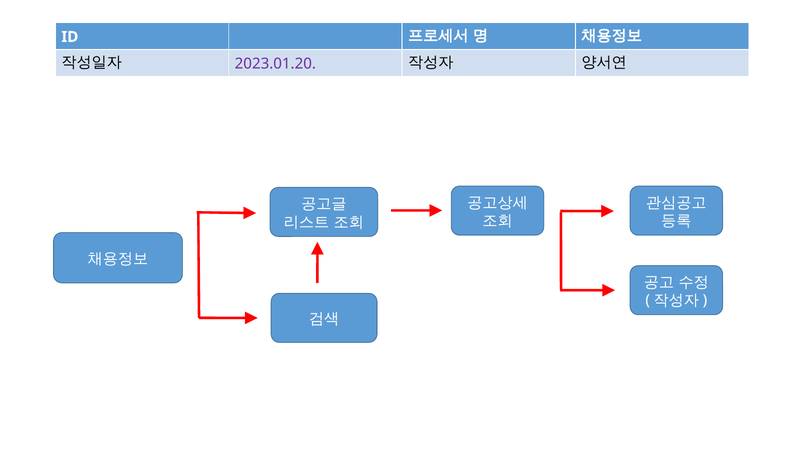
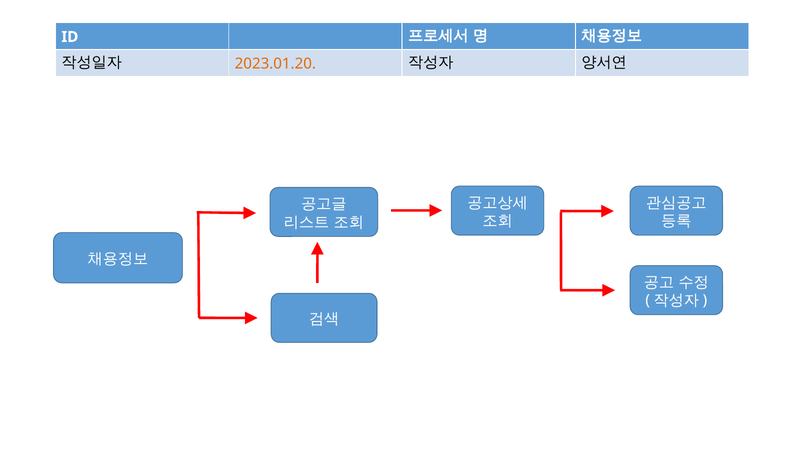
2023.01.20 colour: purple -> orange (275, 64)
